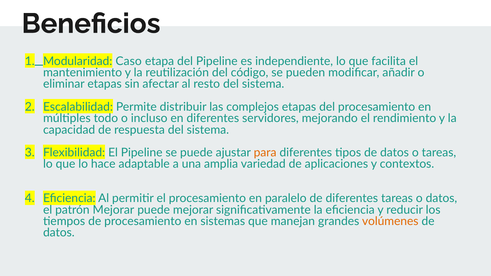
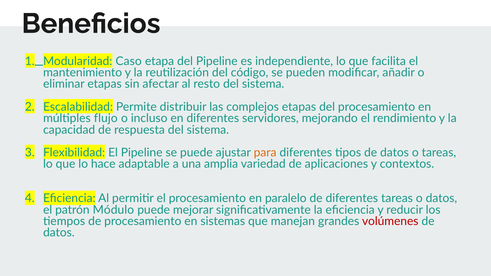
todo: todo -> flujo (106, 118)
patrón Mejorar: Mejorar -> Módulo (113, 210)
volúmenes colour: orange -> red (390, 221)
